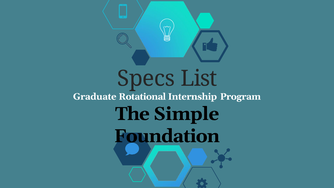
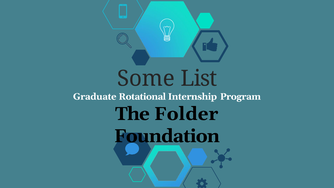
Specs: Specs -> Some (146, 79)
Simple: Simple -> Folder (186, 114)
